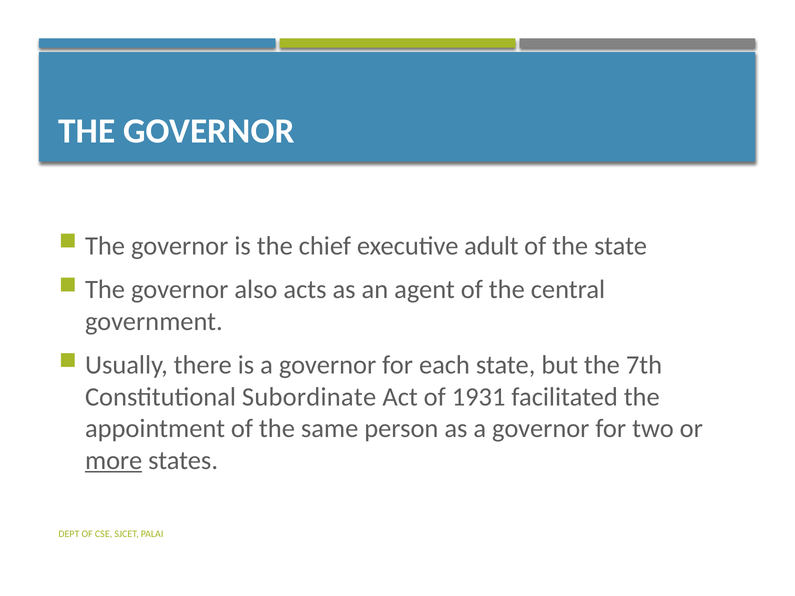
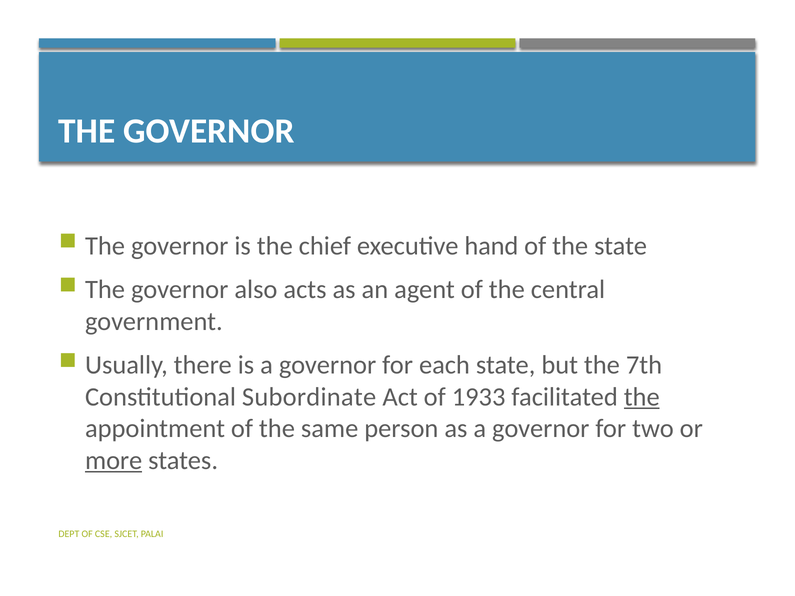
adult: adult -> hand (491, 246)
1931: 1931 -> 1933 (479, 397)
the underline: none -> present (642, 397)
